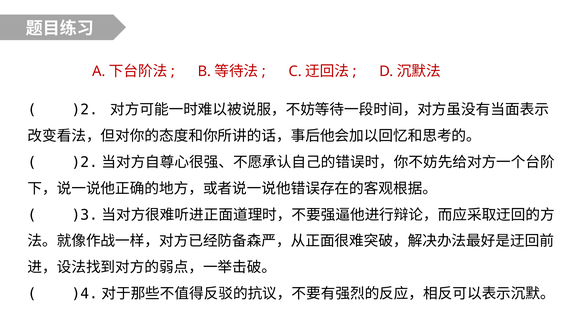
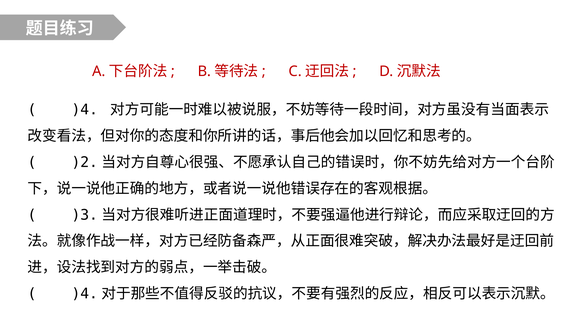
)2: )2 -> )4 (85, 110)
